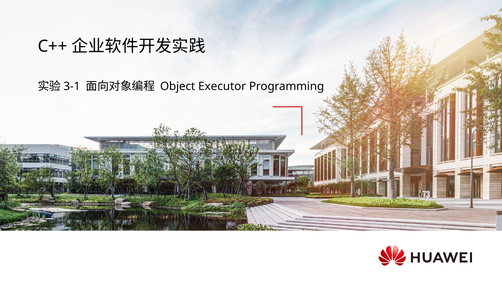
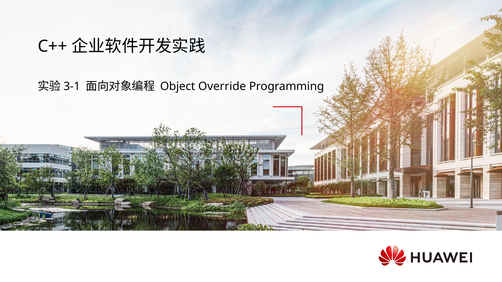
Executor: Executor -> Override (222, 86)
